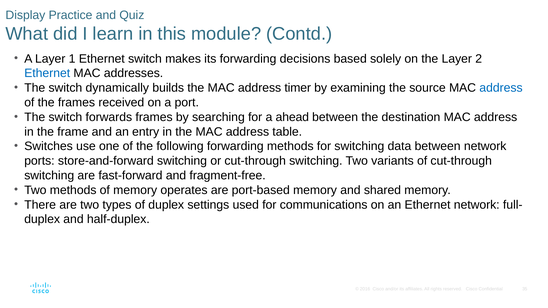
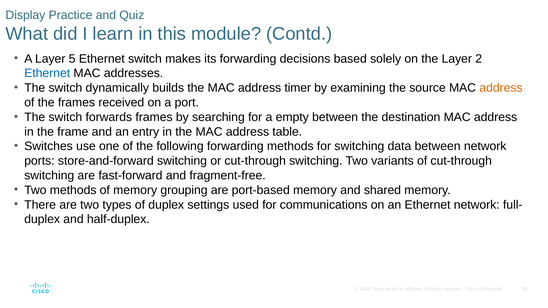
1: 1 -> 5 (72, 59)
address colour: blue -> orange (501, 88)
ahead: ahead -> empty (292, 117)
operates: operates -> grouping (184, 190)
